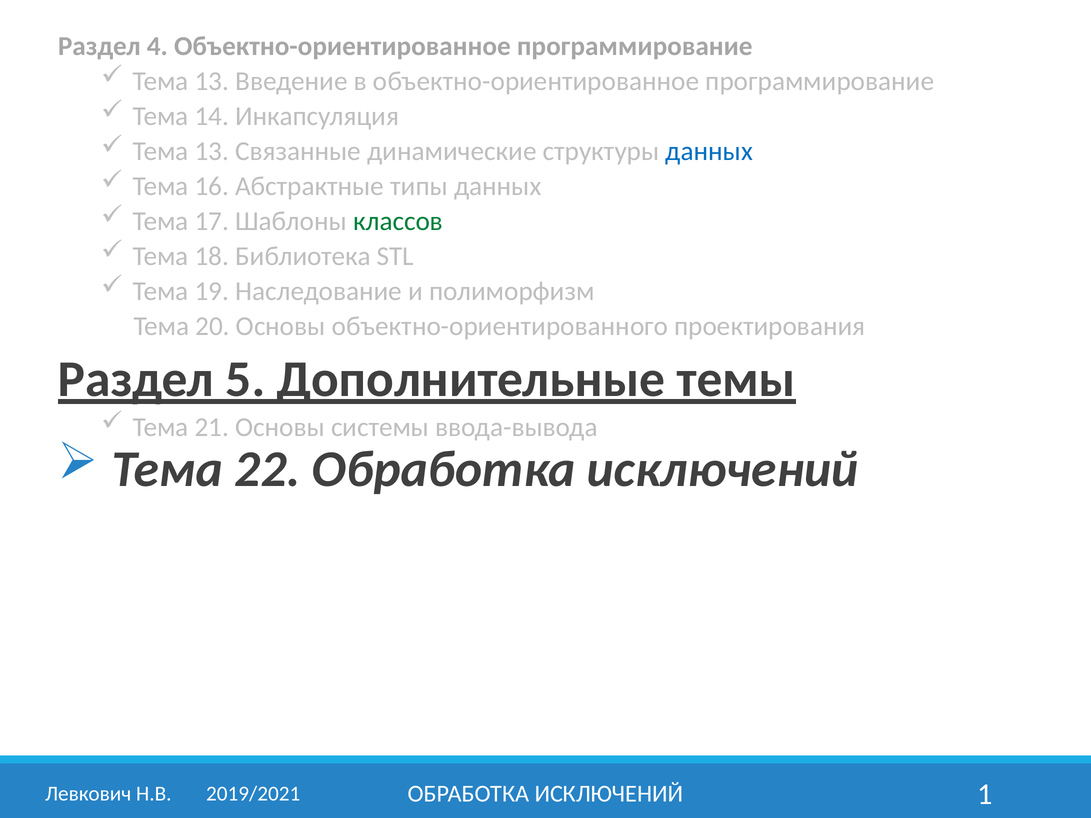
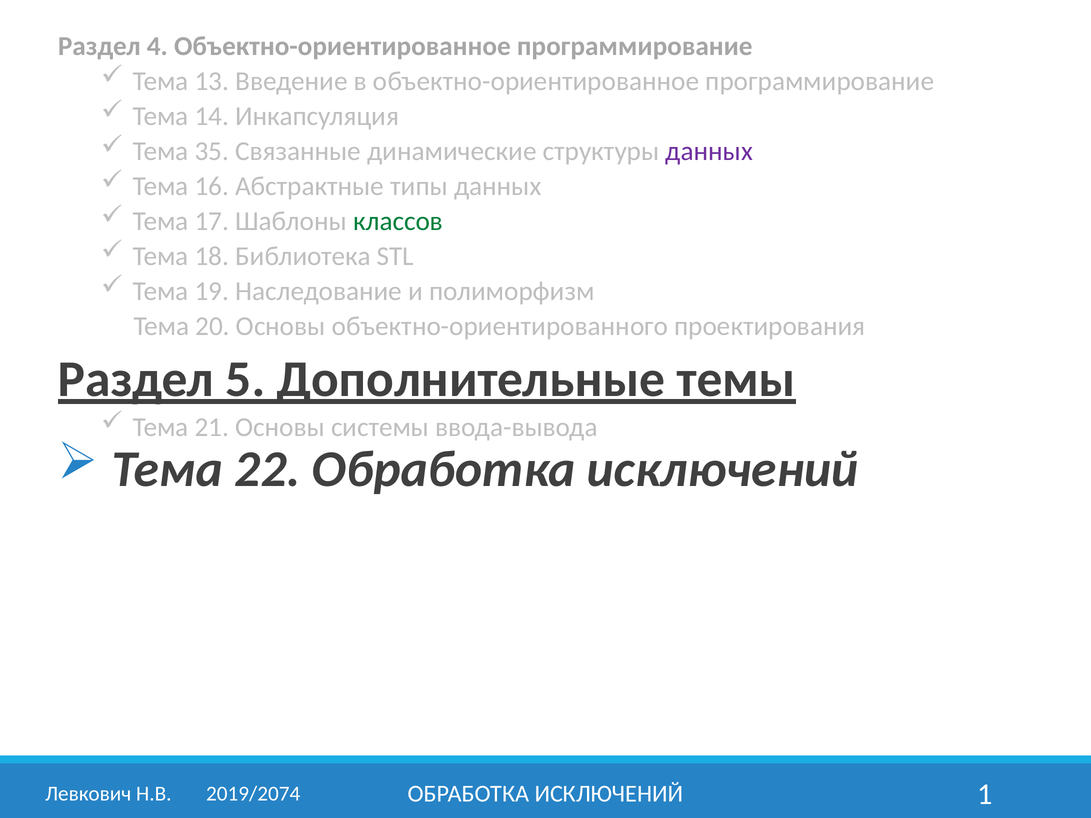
13: 13 -> 35 (212, 151)
данных colour: blue -> purple (709, 151)
2019/2021: 2019/2021 -> 2019/2074 (253, 794)
